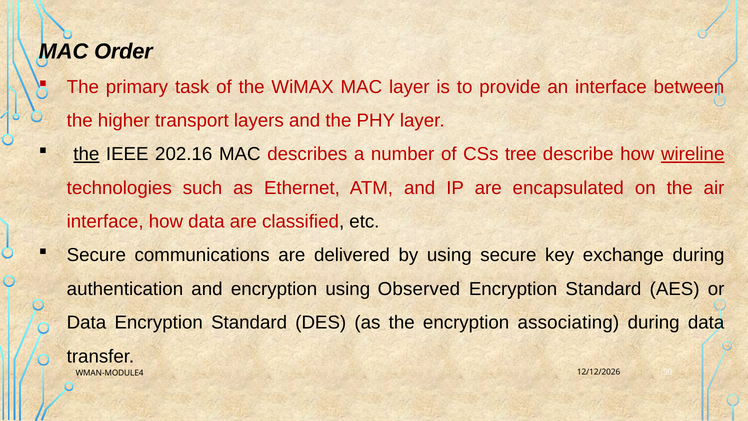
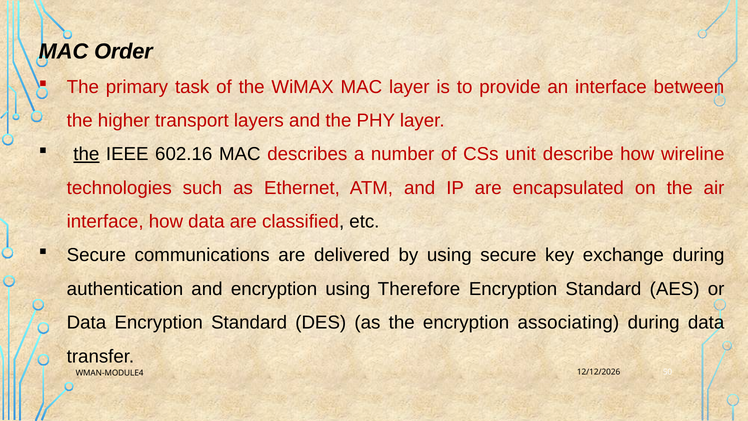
202.16: 202.16 -> 602.16 (184, 154)
tree: tree -> unit (521, 154)
wireline underline: present -> none (693, 154)
Observed: Observed -> Therefore (419, 289)
